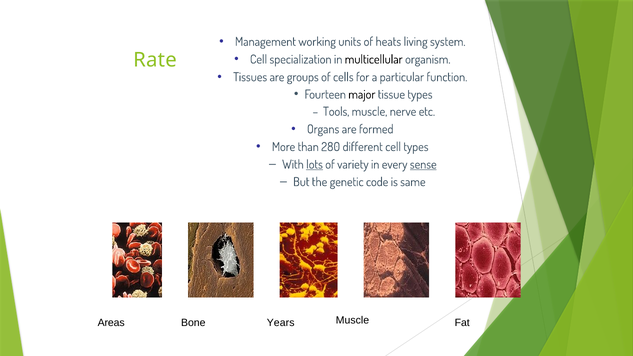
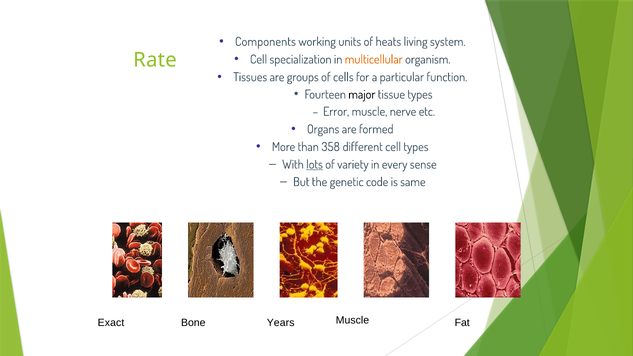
Management: Management -> Components (265, 42)
multicellular colour: black -> orange (374, 59)
Tools: Tools -> Error (336, 112)
280: 280 -> 358 (331, 147)
sense underline: present -> none (423, 165)
Areas: Areas -> Exact (111, 323)
